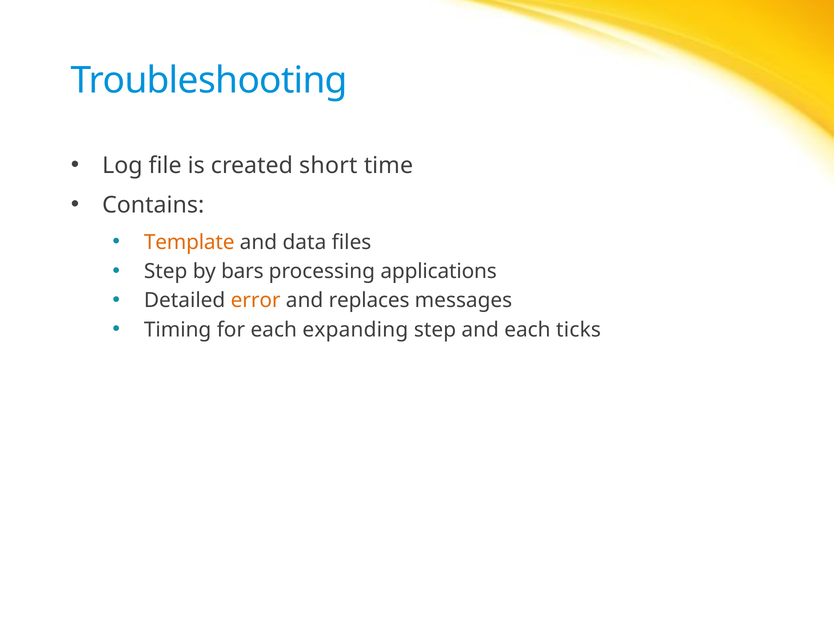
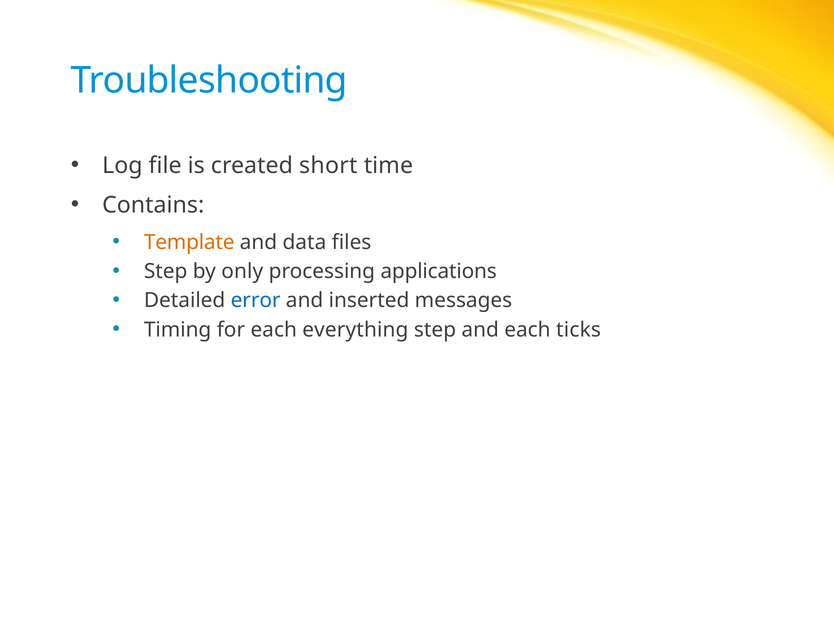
bars: bars -> only (242, 272)
error colour: orange -> blue (256, 301)
replaces: replaces -> inserted (369, 301)
expanding: expanding -> everything (355, 330)
